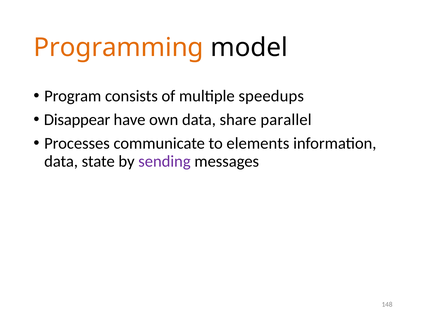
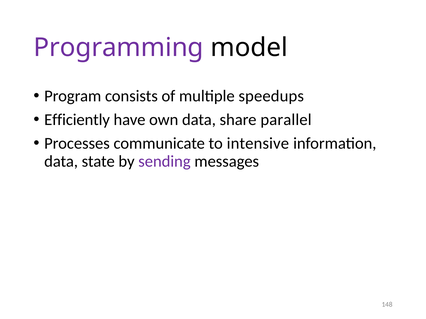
Programming colour: orange -> purple (119, 48)
Disappear: Disappear -> Efficiently (77, 120)
elements: elements -> intensive (258, 144)
